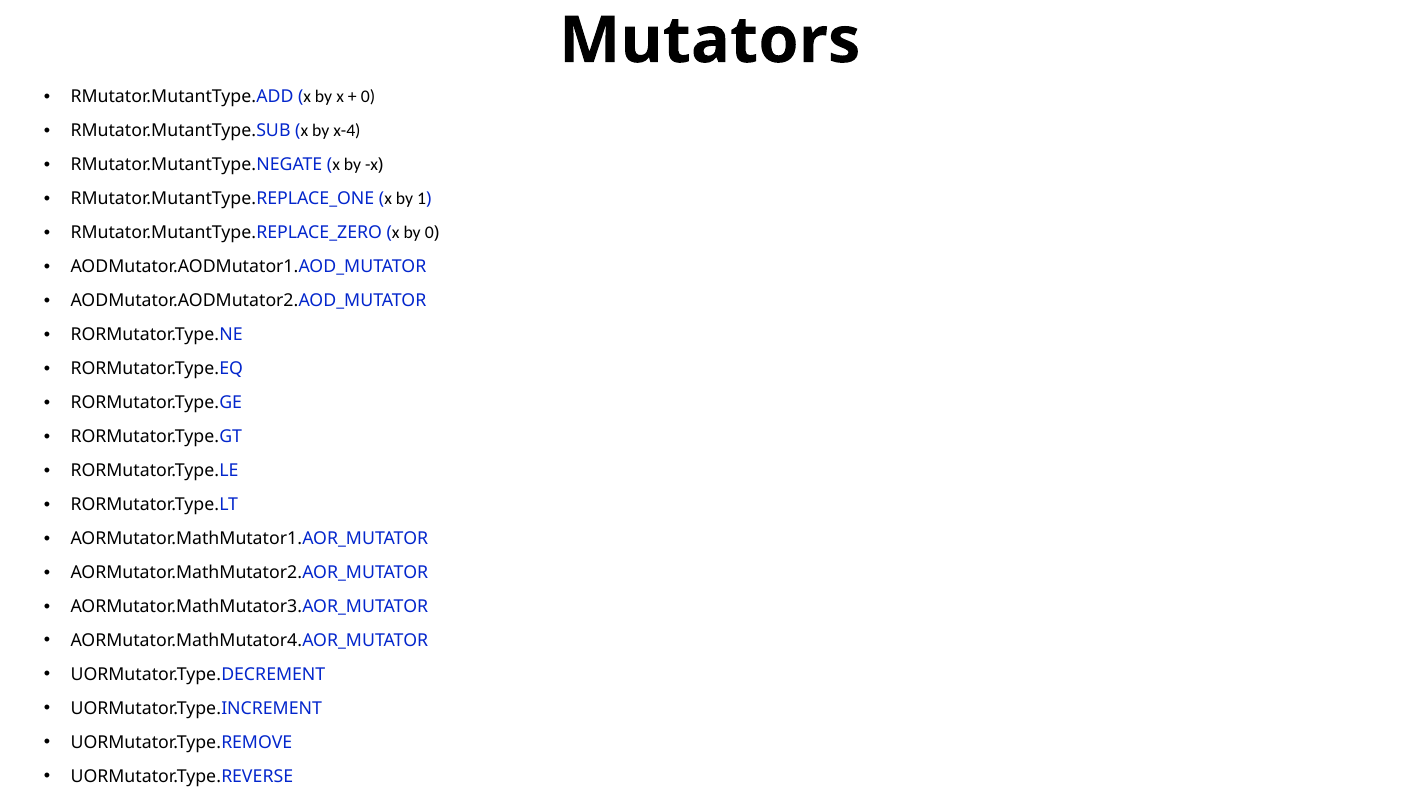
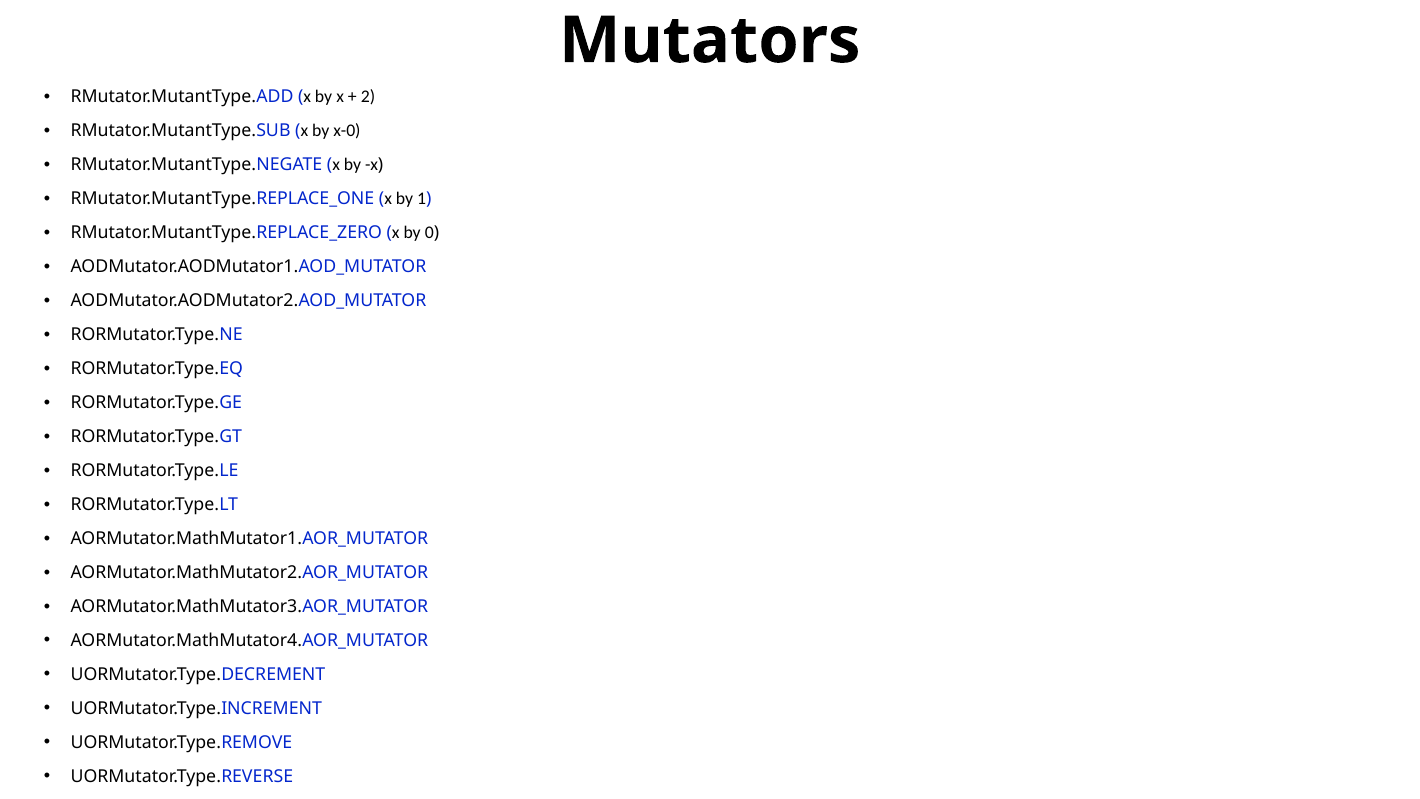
0: 0 -> 2 (368, 97)
x-4: x-4 -> x-0 (347, 131)
